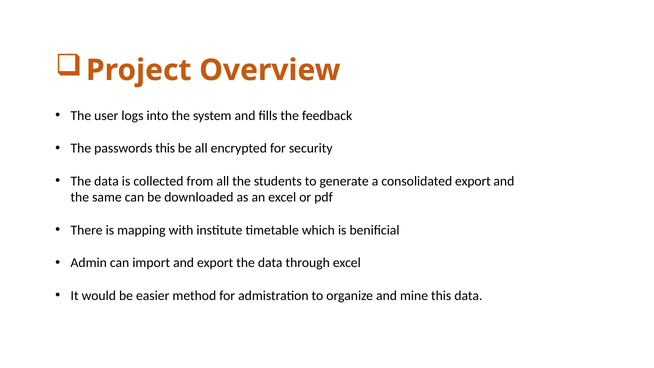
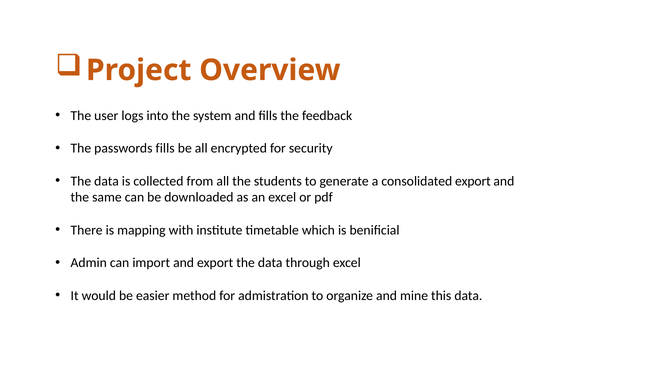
passwords this: this -> fills (165, 148)
